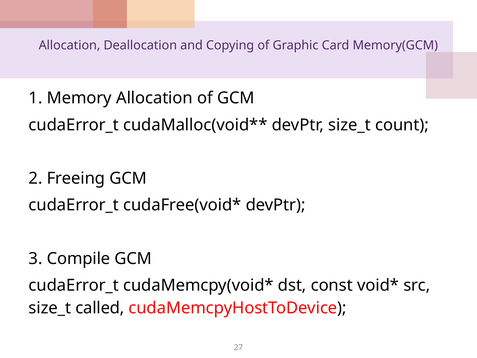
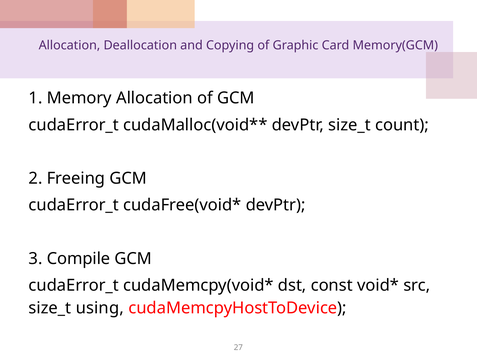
called: called -> using (100, 308)
